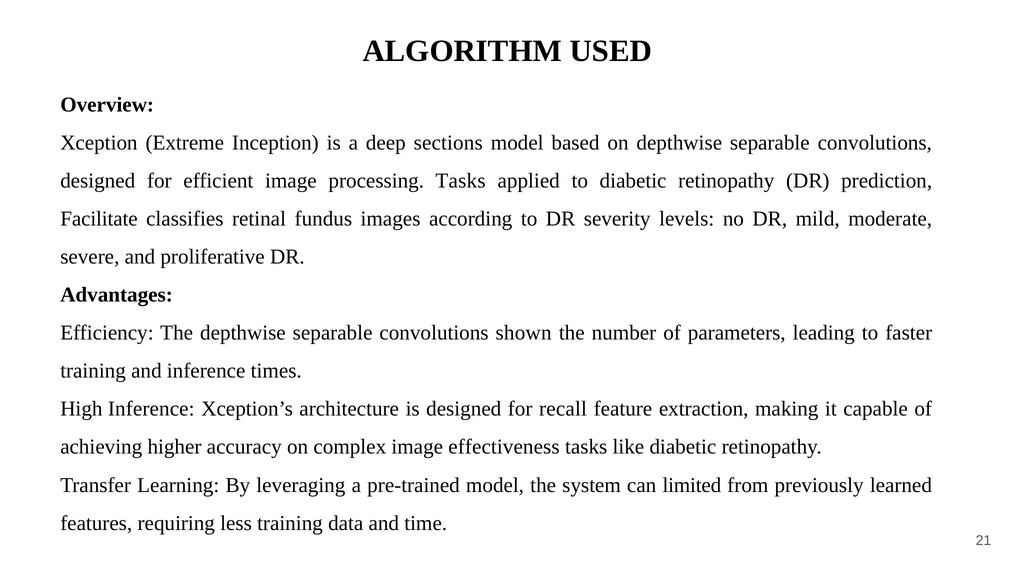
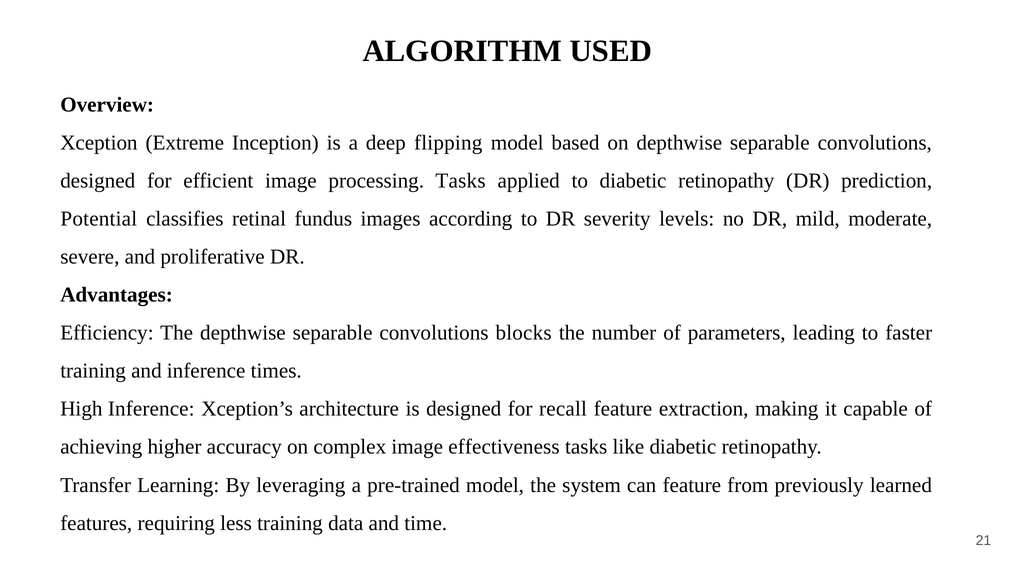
sections: sections -> flipping (448, 143)
Facilitate: Facilitate -> Potential (99, 219)
shown: shown -> blocks (524, 333)
can limited: limited -> feature (692, 485)
